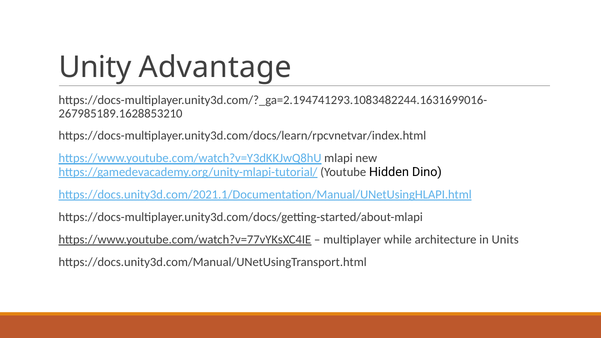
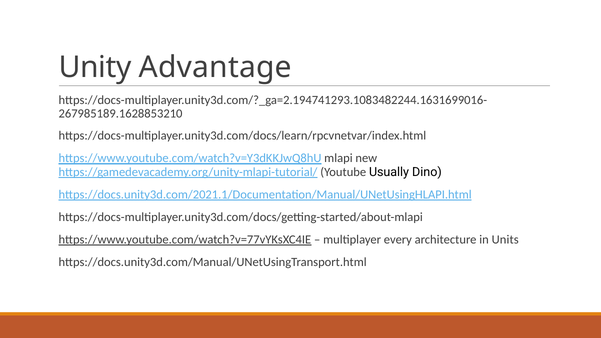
Hidden: Hidden -> Usually (389, 172)
while: while -> every (398, 240)
